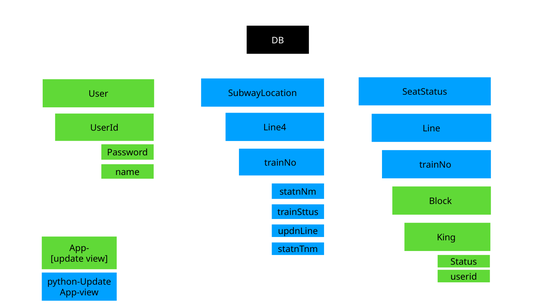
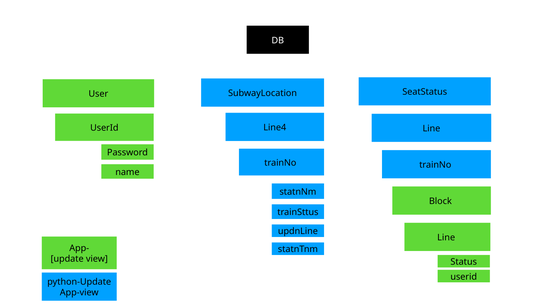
King: King -> Line (446, 238)
